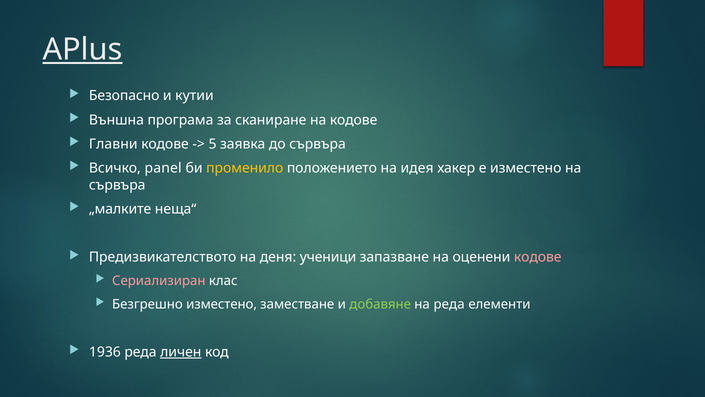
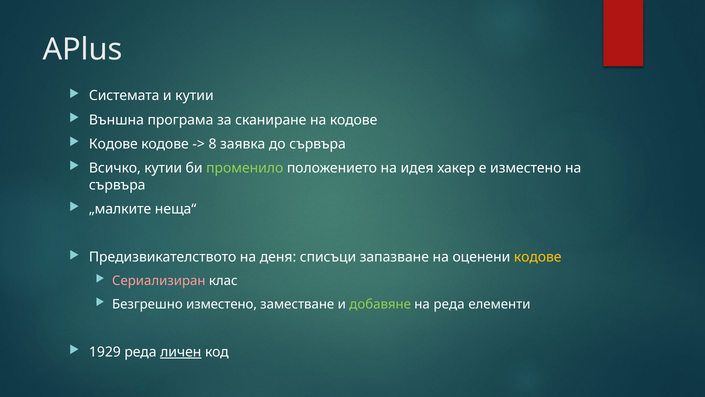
APlus underline: present -> none (83, 50)
Безопасно: Безопасно -> Системата (124, 96)
Главни: Главни -> Кодове (113, 144)
5: 5 -> 8 (213, 144)
Всичко panel: panel -> кутии (163, 168)
променило colour: yellow -> light green (245, 168)
ученици: ученици -> списъци (328, 257)
кодове colour: pink -> yellow (538, 257)
1936: 1936 -> 1929 (105, 352)
